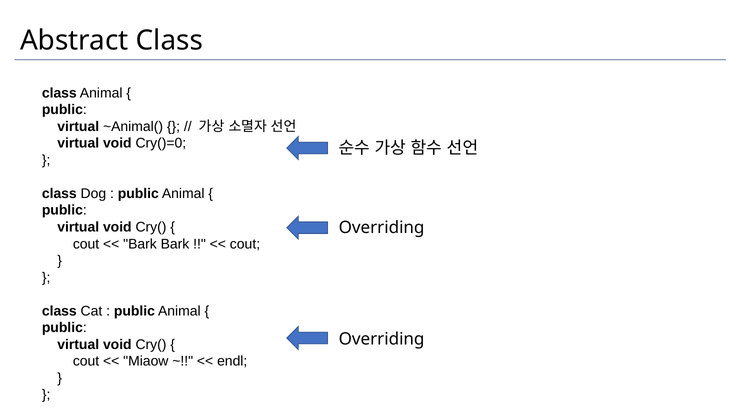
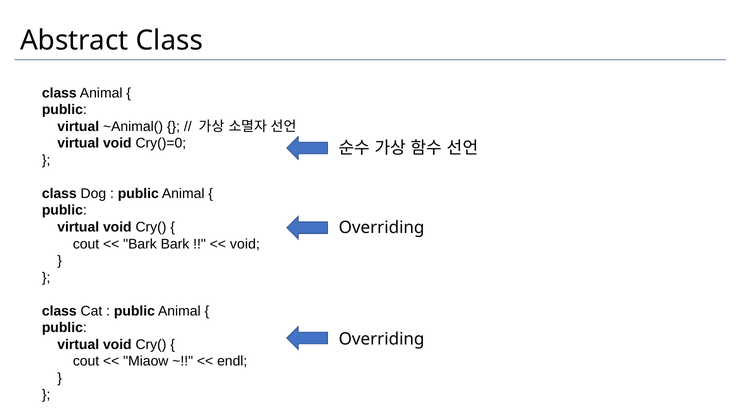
cout: cout -> void (245, 244)
